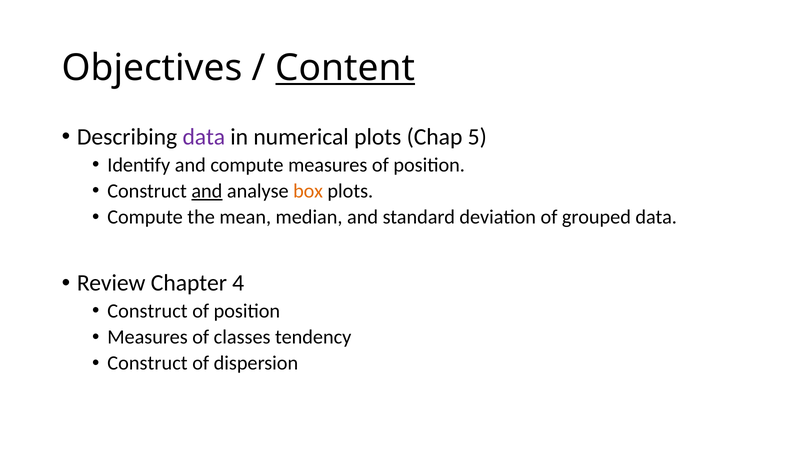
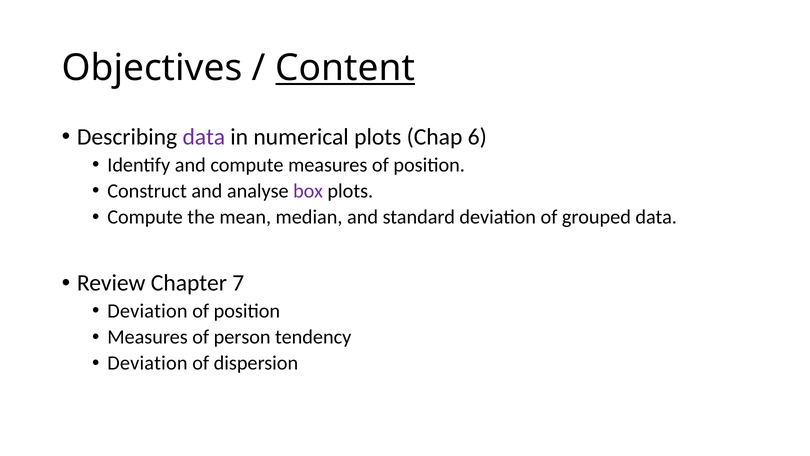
5: 5 -> 6 (477, 137)
and underline: present -> none (207, 191)
box colour: orange -> purple (308, 191)
4: 4 -> 7 (238, 283)
Construct: Construct -> Deviation (147, 311)
classes: classes -> person (242, 337)
Construct: Construct -> Deviation (147, 363)
